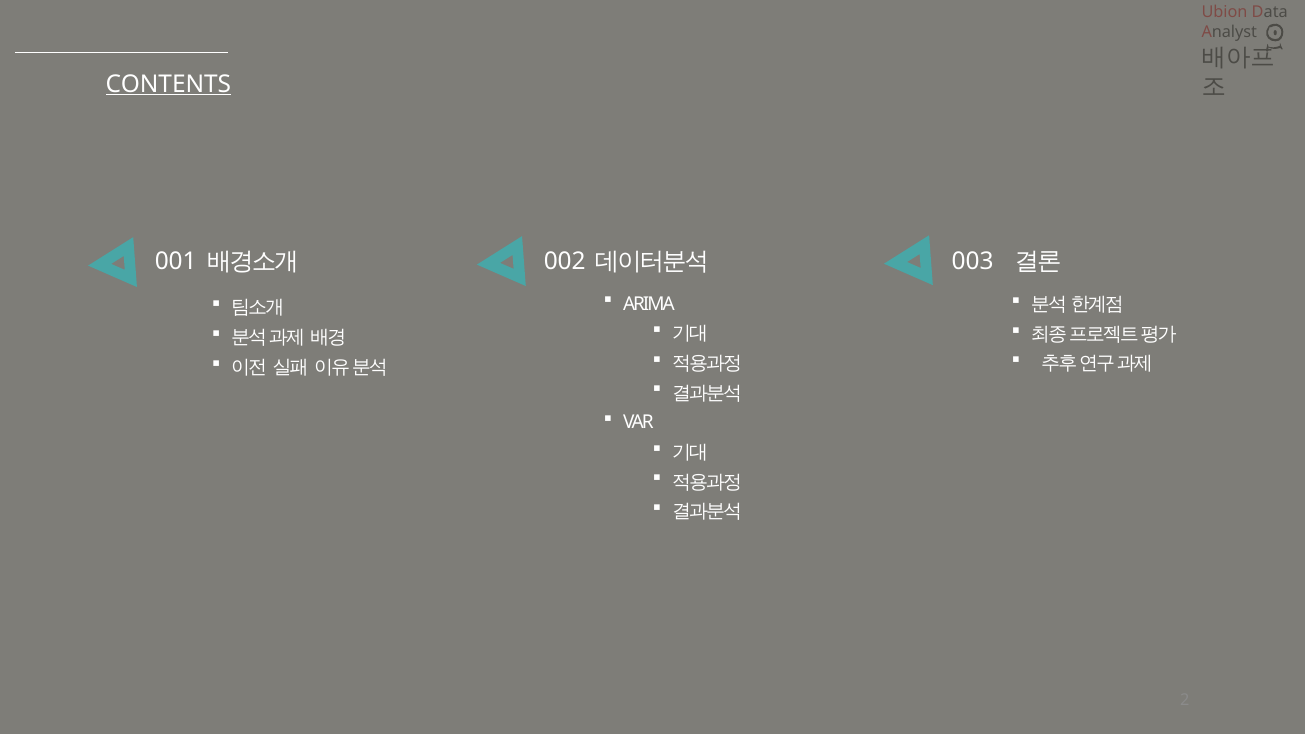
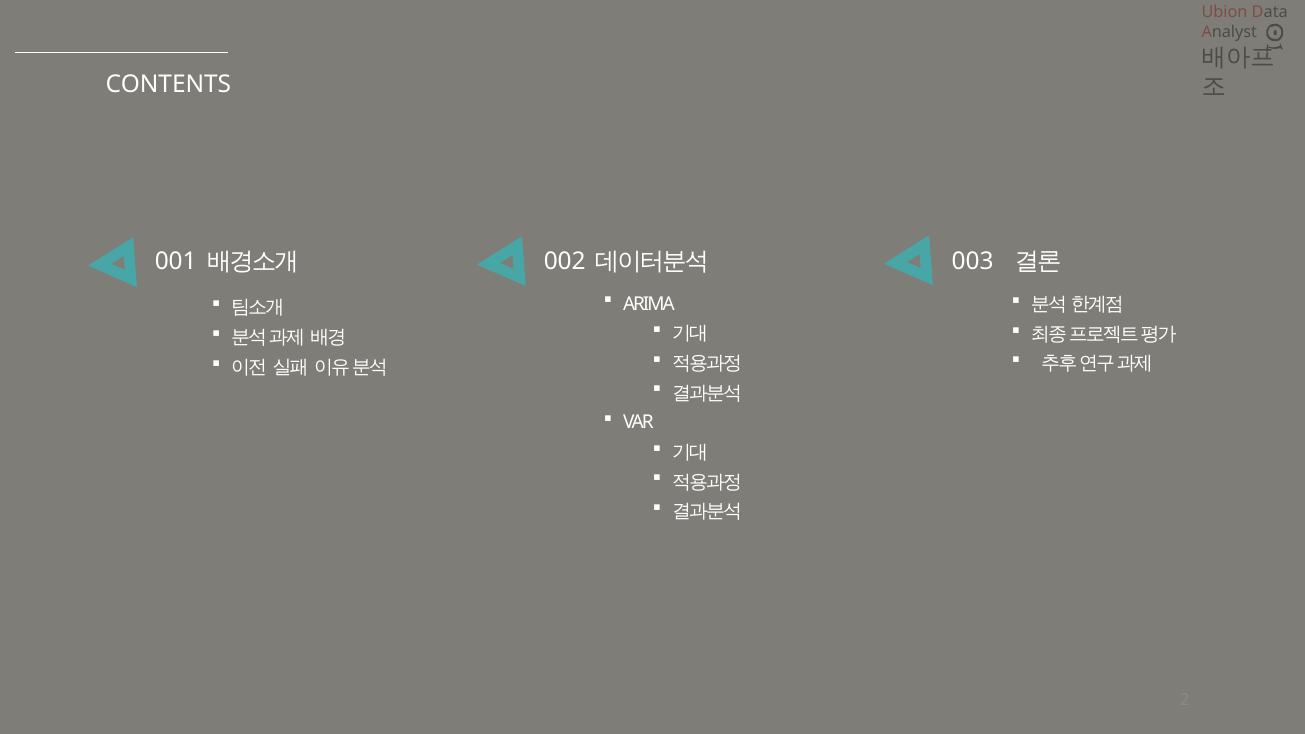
CONTENTS underline: present -> none (168, 84)
